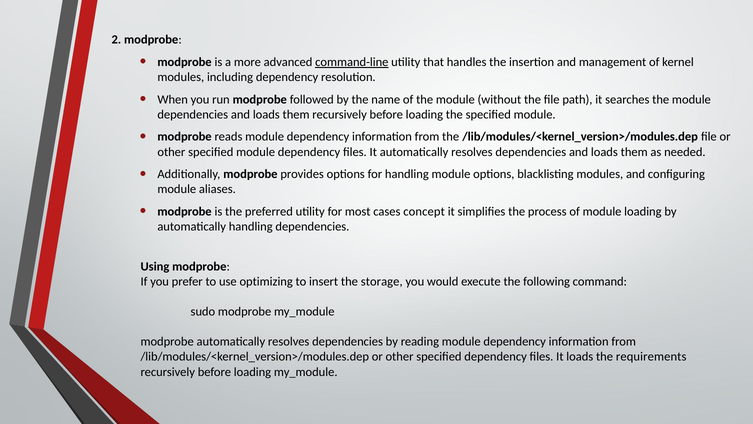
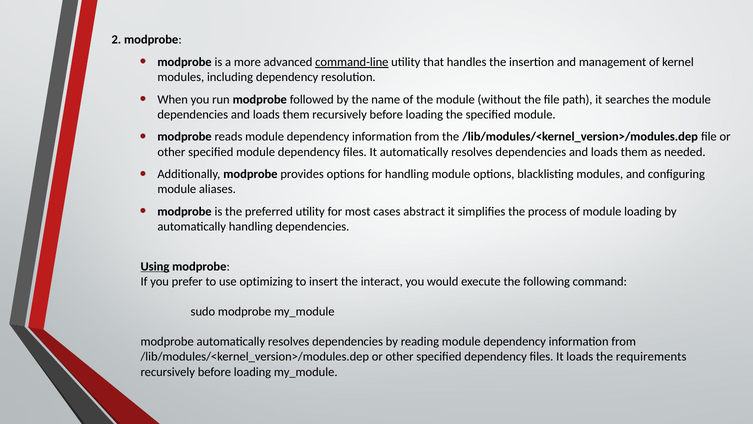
concept: concept -> abstract (424, 211)
Using underline: none -> present (155, 266)
storage: storage -> interact (382, 281)
